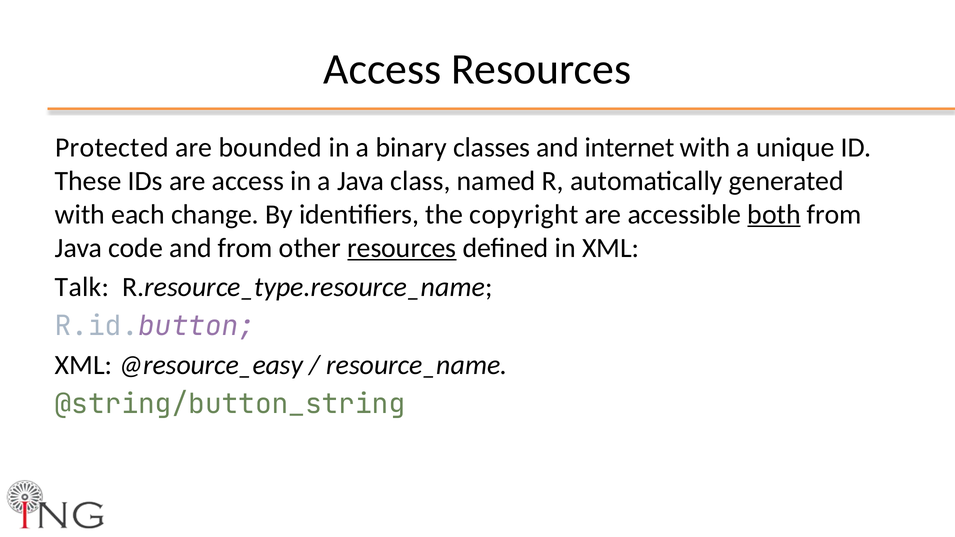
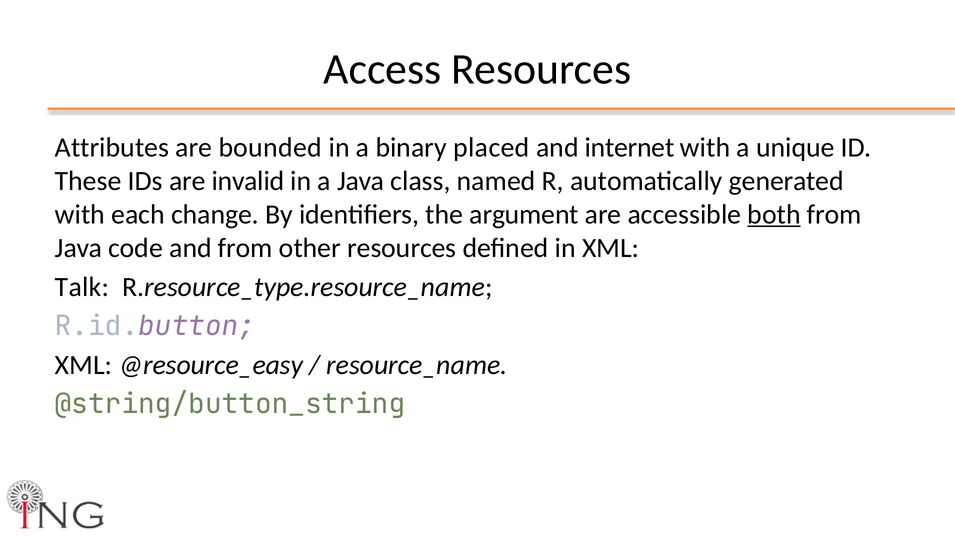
Protected: Protected -> Attributes (112, 148)
classes: classes -> placed (491, 148)
are access: access -> invalid (248, 181)
copyright: copyright -> argument (524, 214)
resources underline: present -> none (402, 248)
